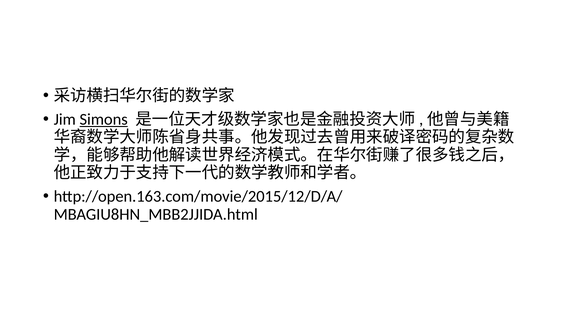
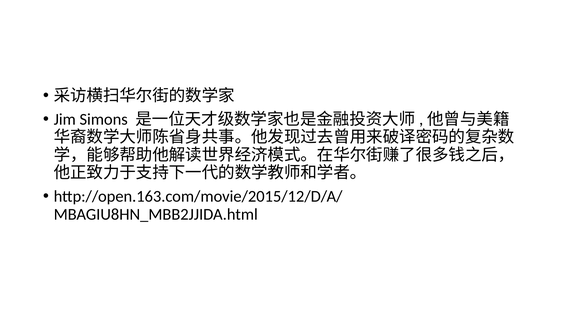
Simons underline: present -> none (104, 119)
